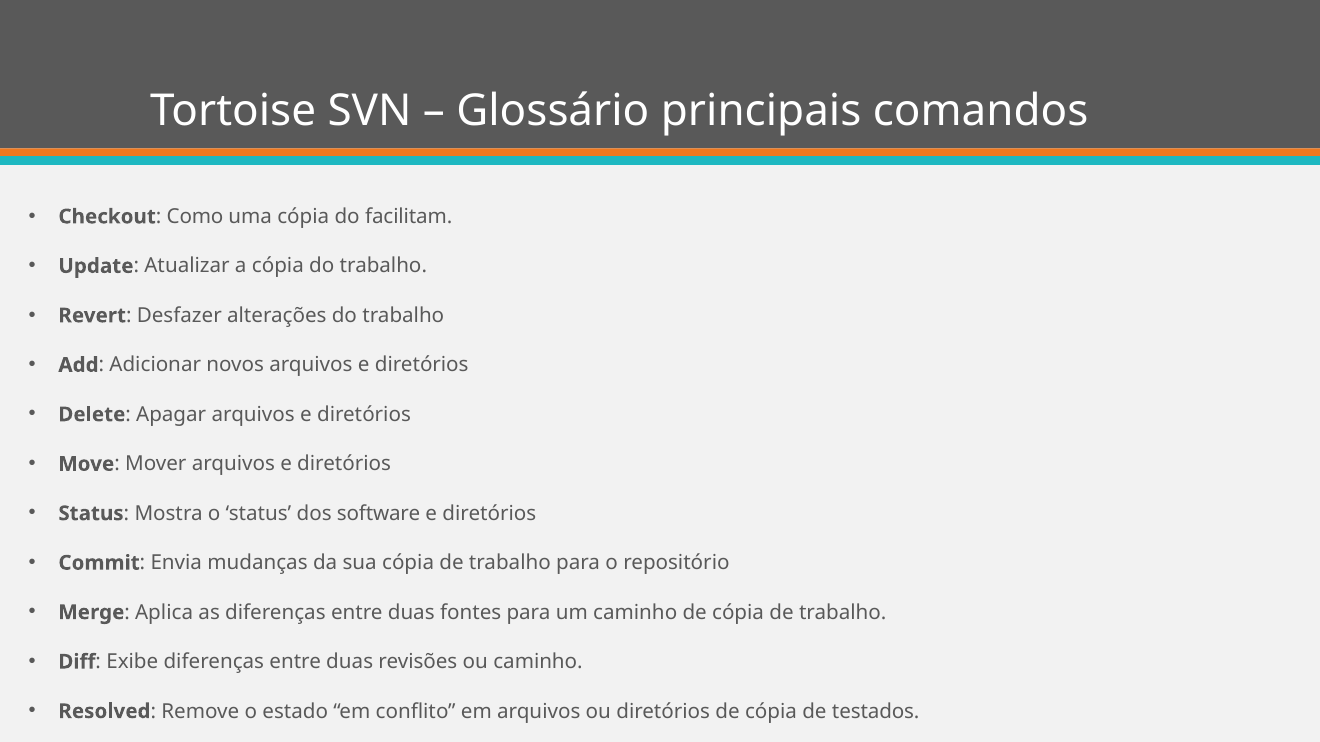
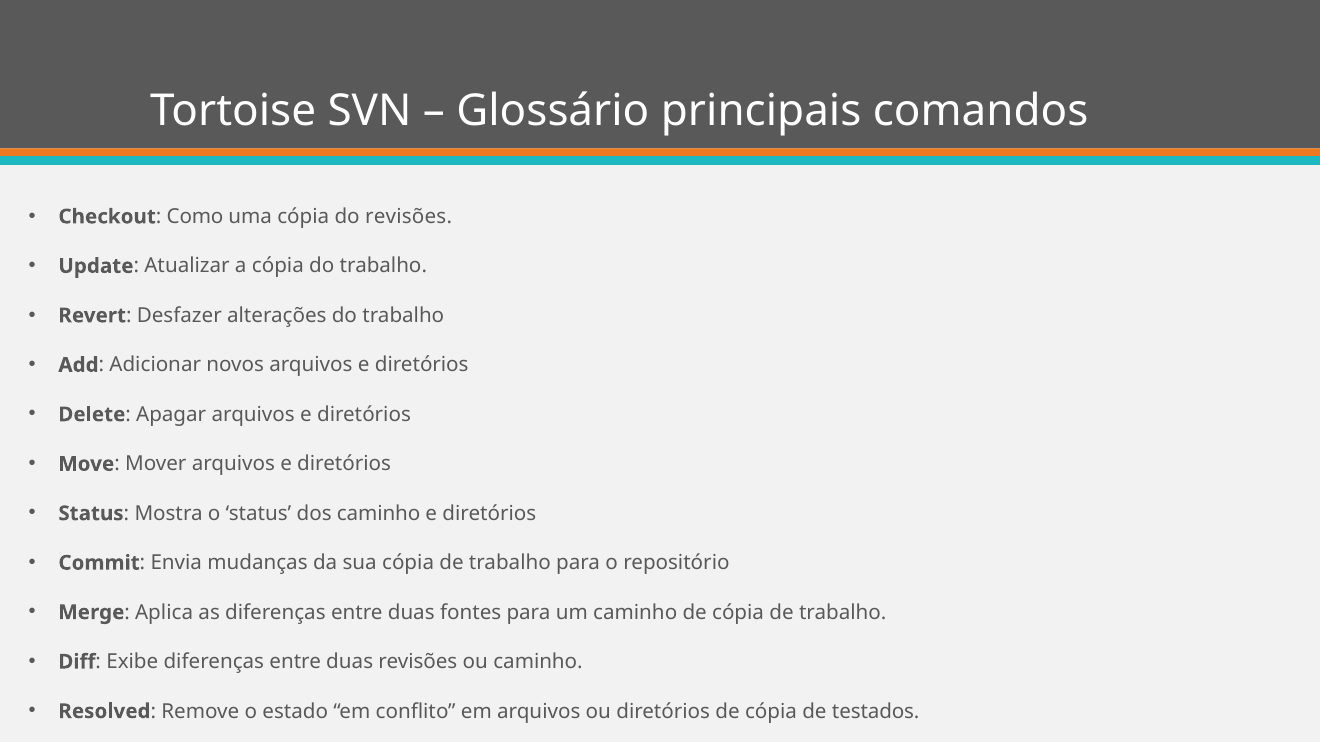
do facilitam: facilitam -> revisões (409, 217)
dos software: software -> caminho (379, 514)
